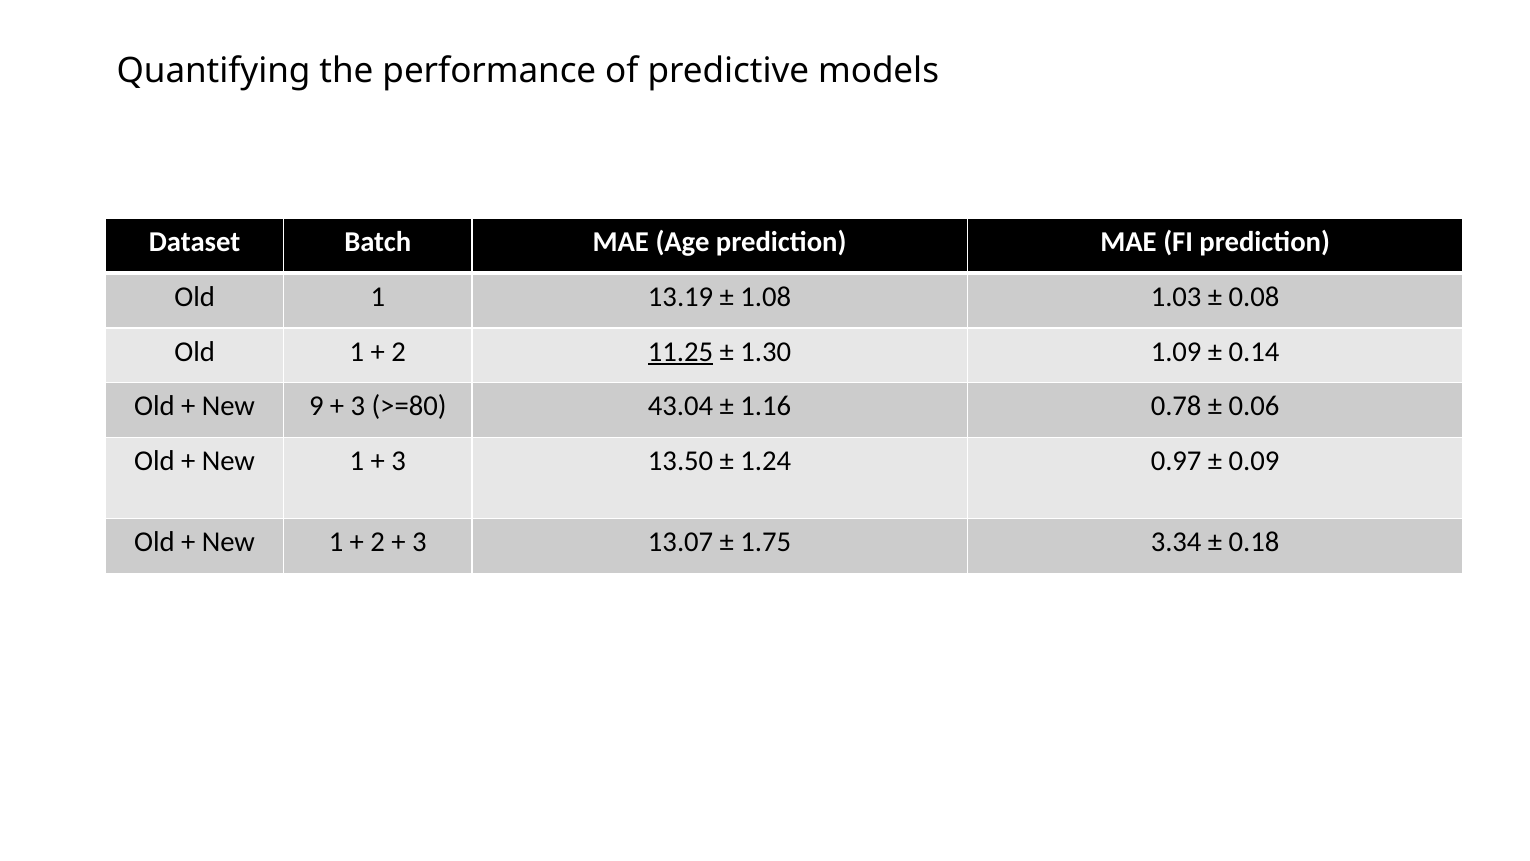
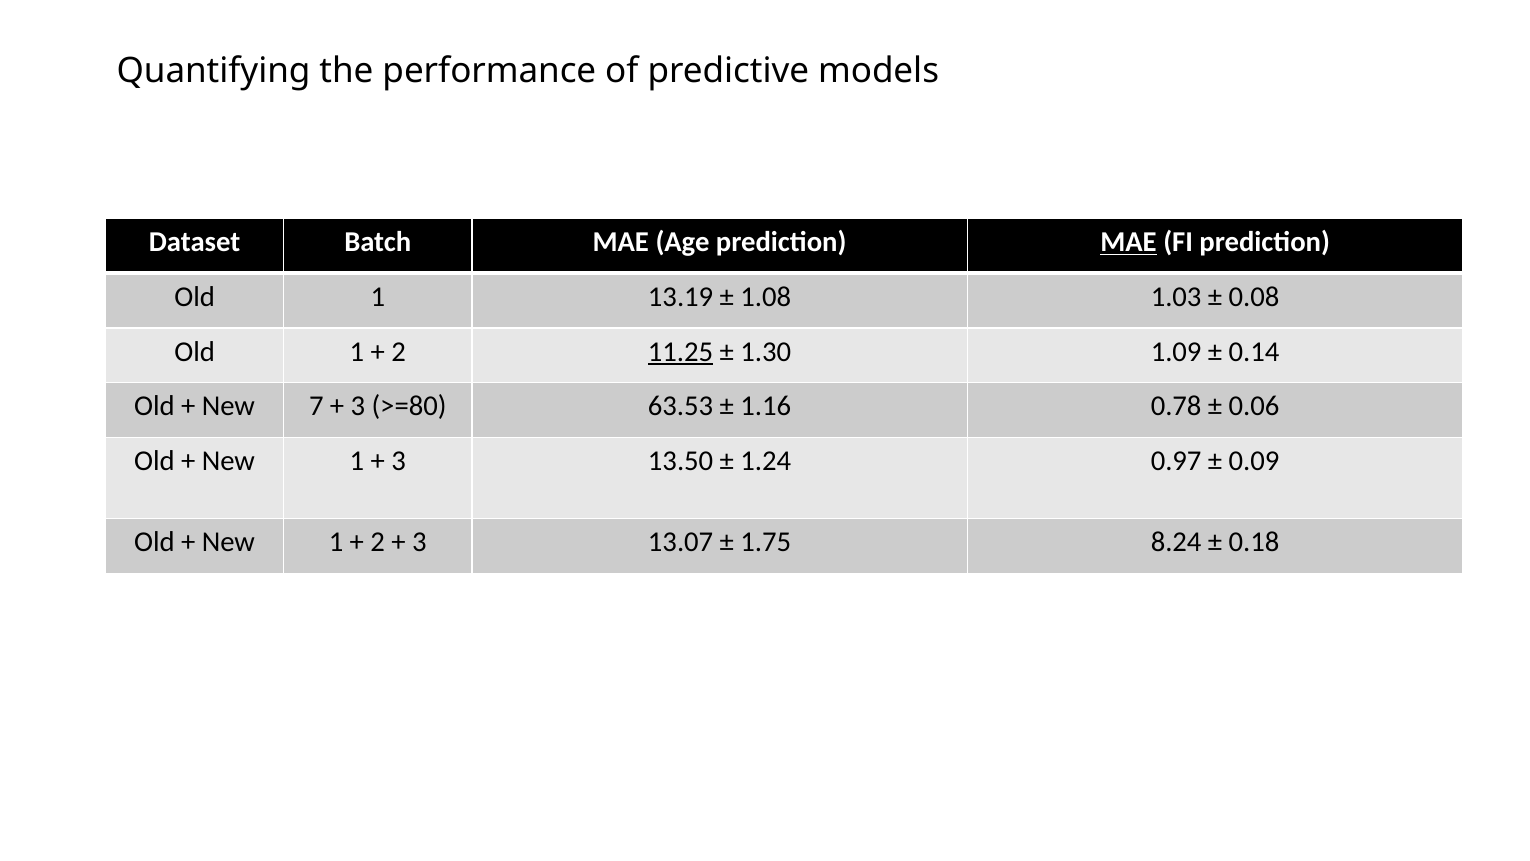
MAE underline: none -> present (1129, 242)
9: 9 -> 7 (316, 406)
43.04: 43.04 -> 63.53 (681, 406)
3.34: 3.34 -> 8.24 (1176, 542)
